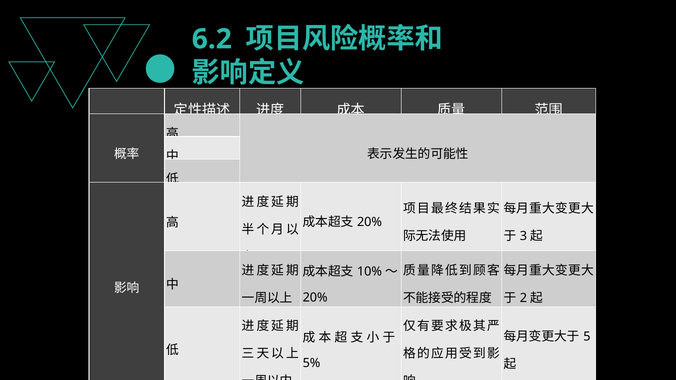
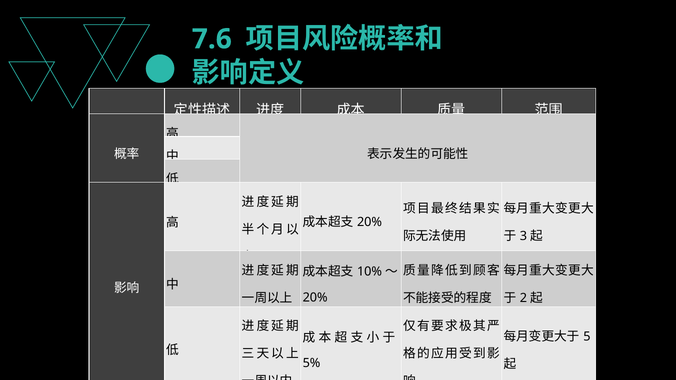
6.2: 6.2 -> 7.6 (212, 39)
